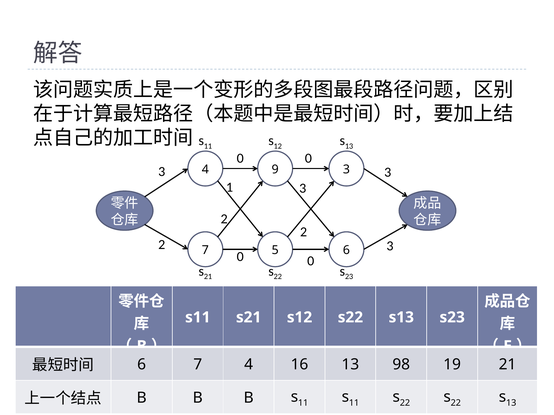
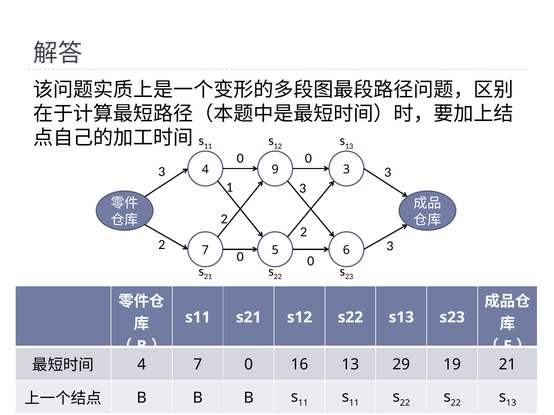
6: 6 -> 4 (142, 365)
7 4: 4 -> 0 (249, 365)
98: 98 -> 29 (401, 365)
